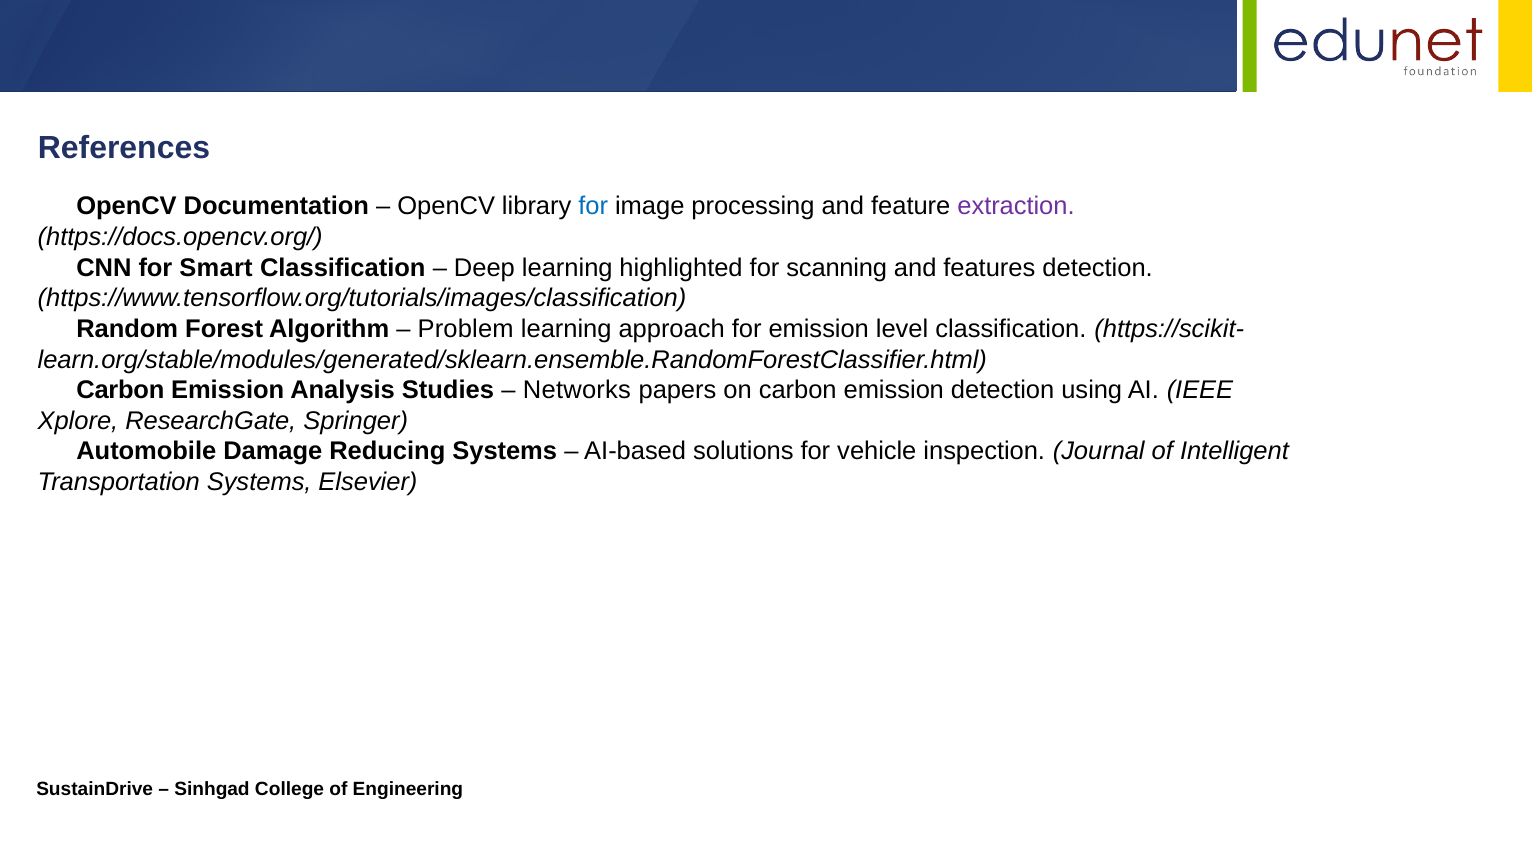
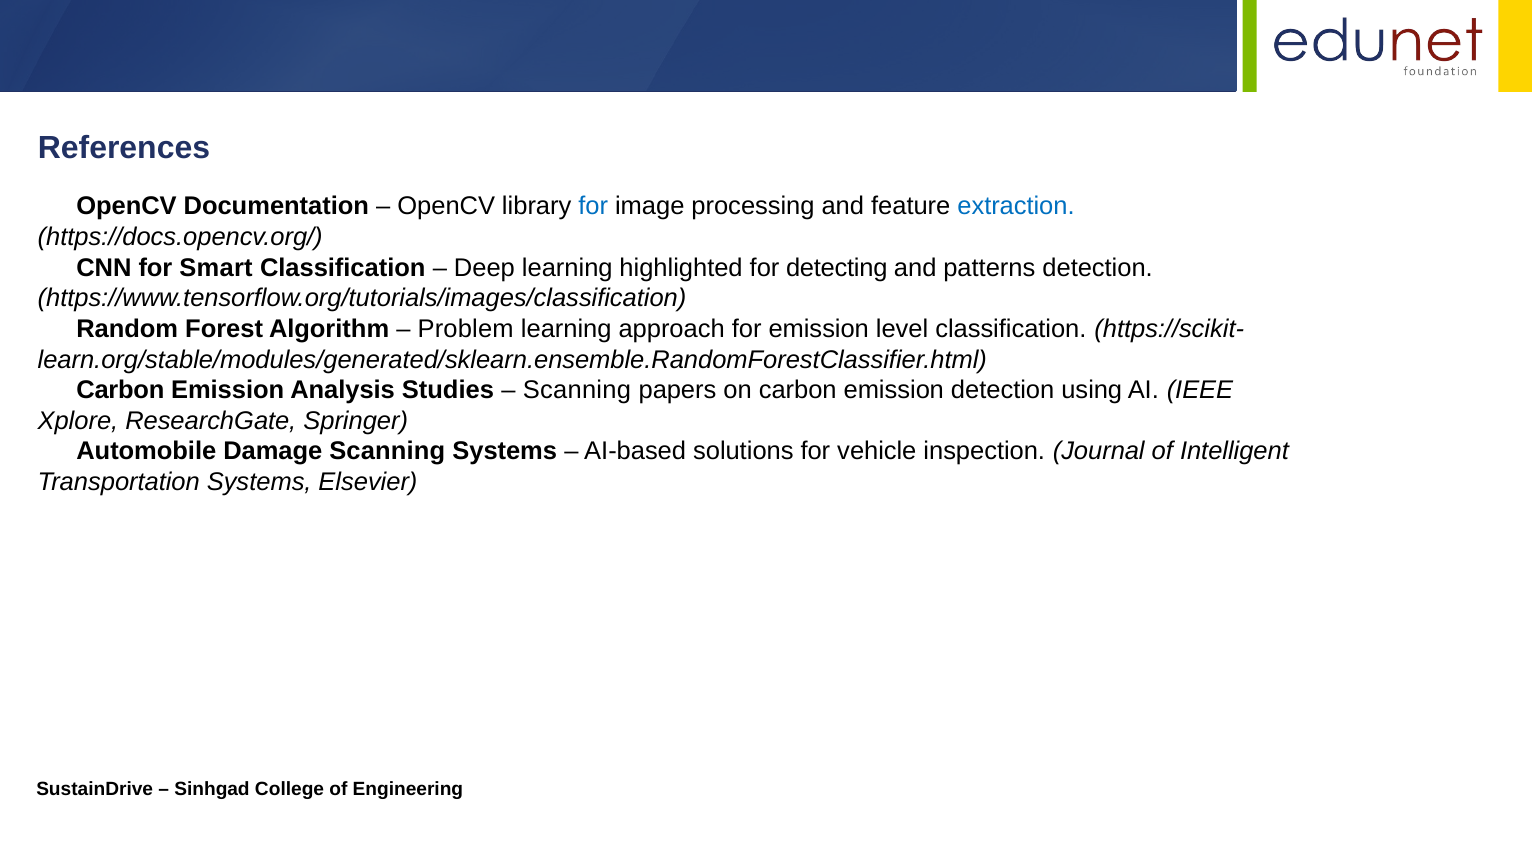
extraction colour: purple -> blue (1016, 206)
scanning: scanning -> detecting (837, 268)
features: features -> patterns (989, 268)
Networks: Networks -> Scanning (577, 390)
Damage Reducing: Reducing -> Scanning (387, 451)
